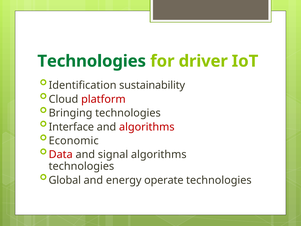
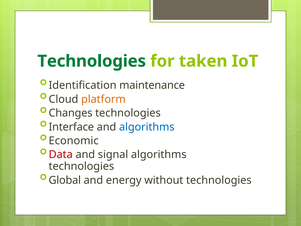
driver: driver -> taken (203, 61)
sustainability: sustainability -> maintenance (152, 85)
platform colour: red -> orange (103, 99)
Bringing: Bringing -> Changes (71, 113)
algorithms colour: red -> blue (147, 127)
operate: operate -> without (164, 180)
